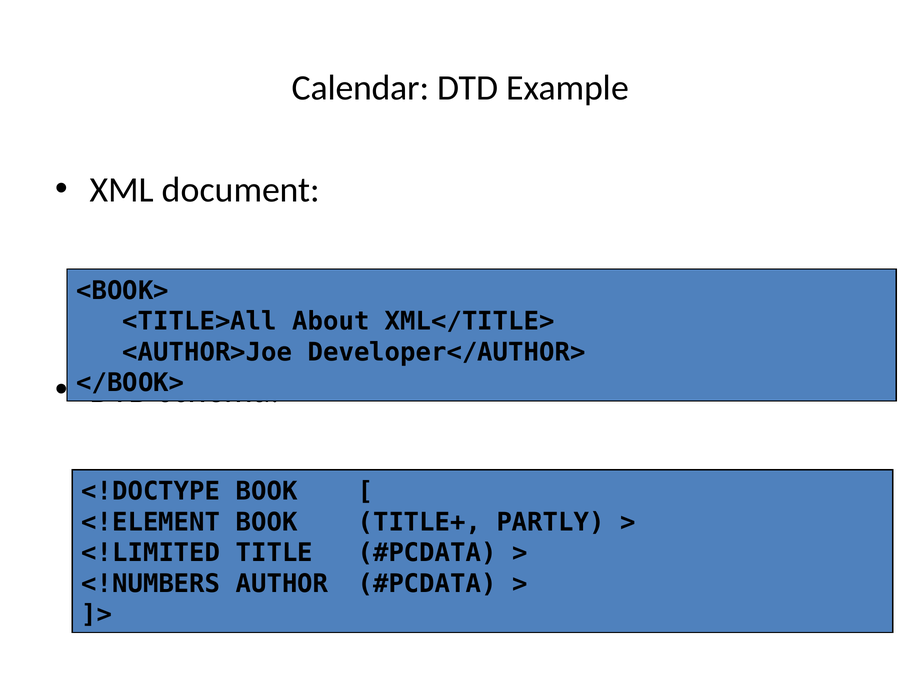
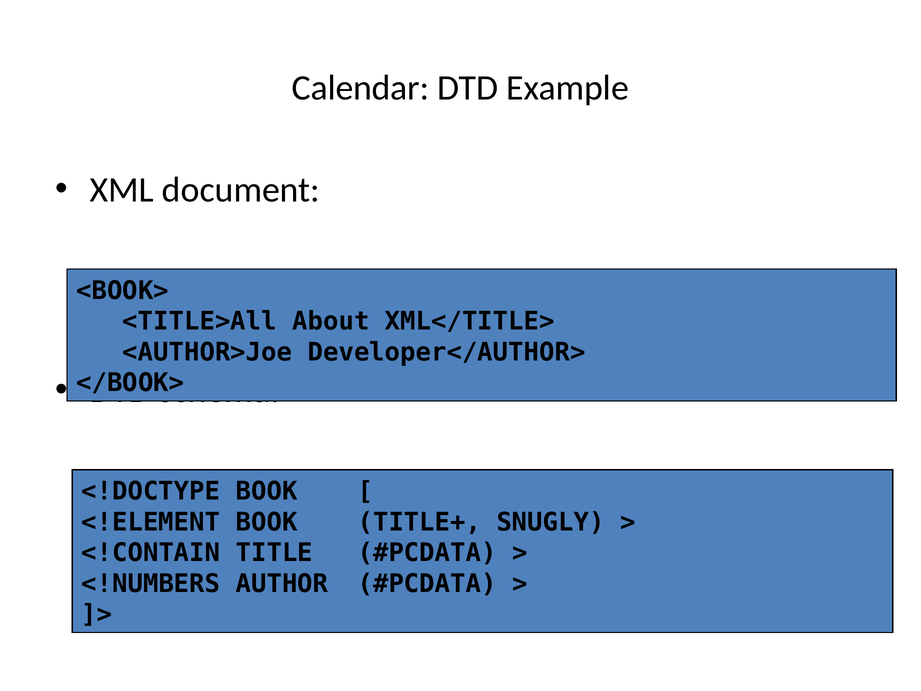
PARTLY: PARTLY -> SNUGLY (551, 522)
<!LIMITED: <!LIMITED -> <!CONTAIN (151, 553)
